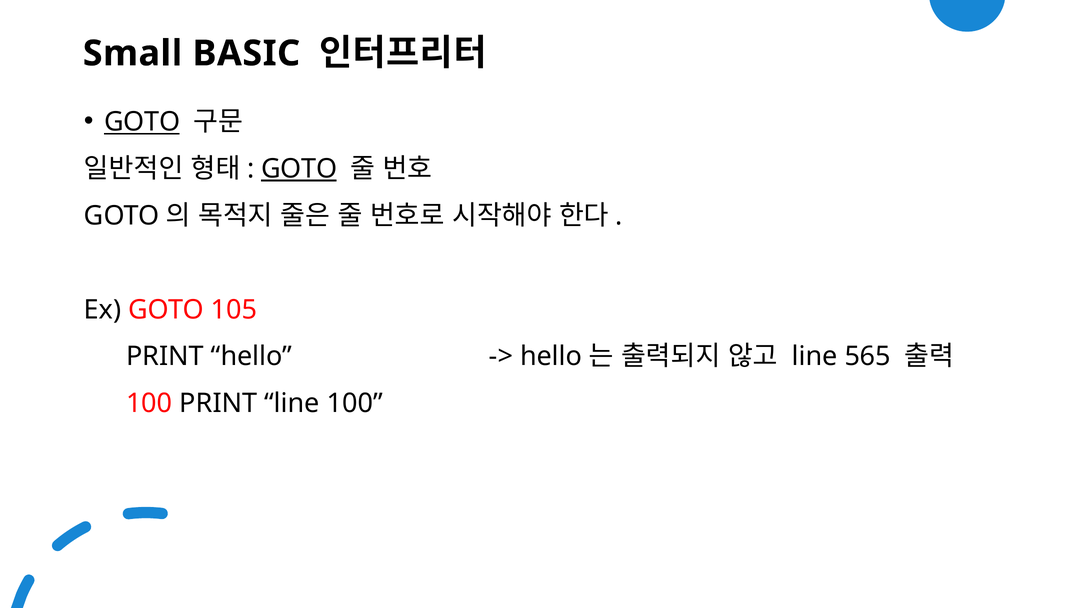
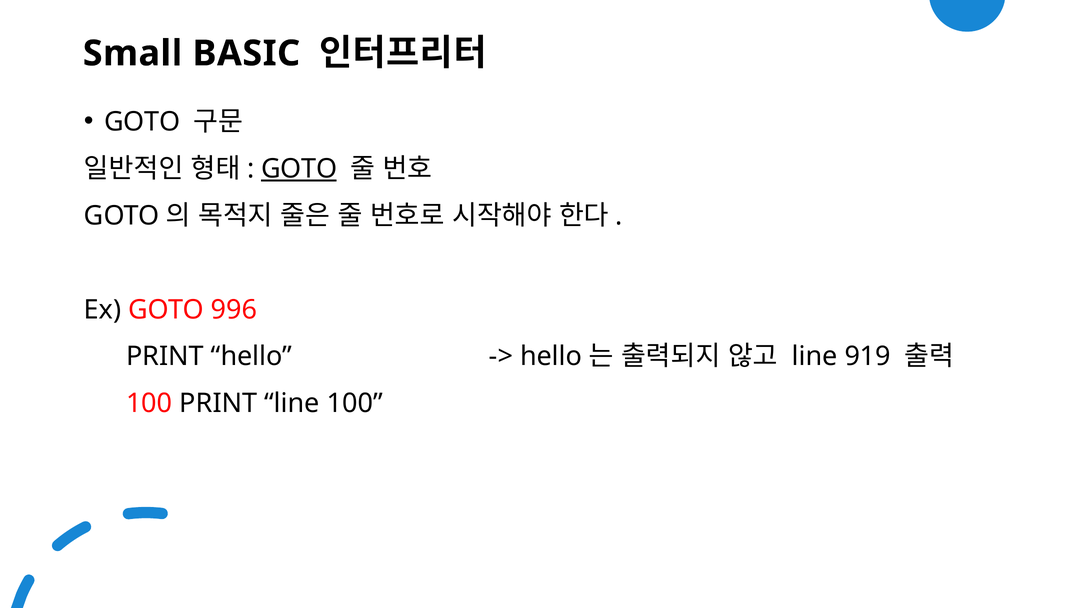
GOTO underline: present -> none (142, 122)
105: 105 -> 996 (234, 309)
565: 565 -> 919 (868, 356)
